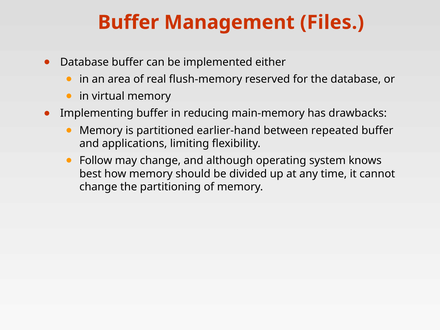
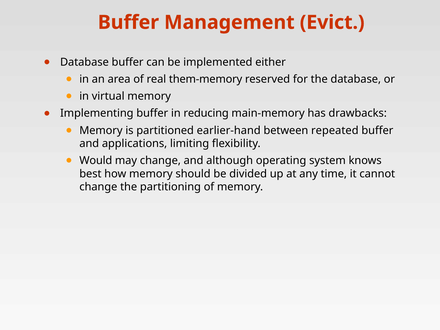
Files: Files -> Evict (332, 22)
flush-memory: flush-memory -> them-memory (206, 79)
Follow: Follow -> Would (96, 161)
